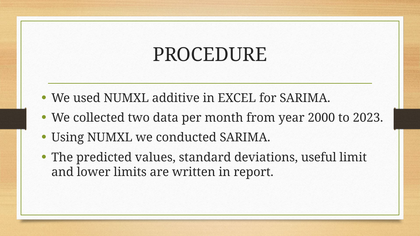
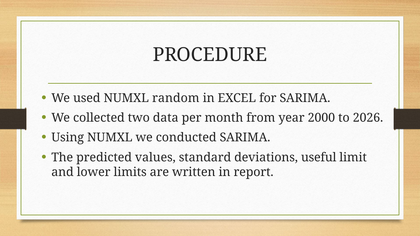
additive: additive -> random (176, 98)
2023: 2023 -> 2026 (368, 118)
